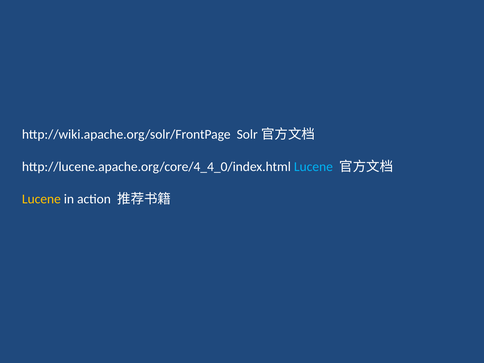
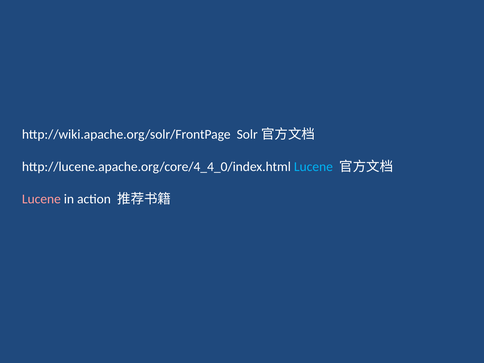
Lucene colour: yellow -> pink (41, 199)
